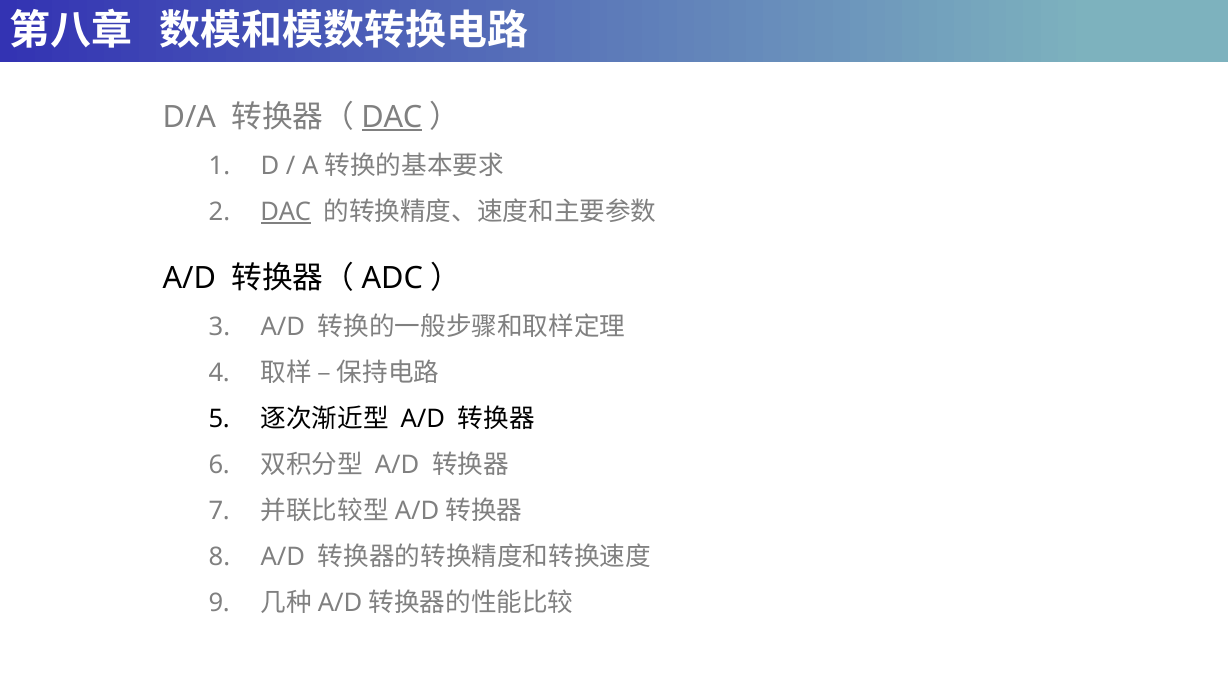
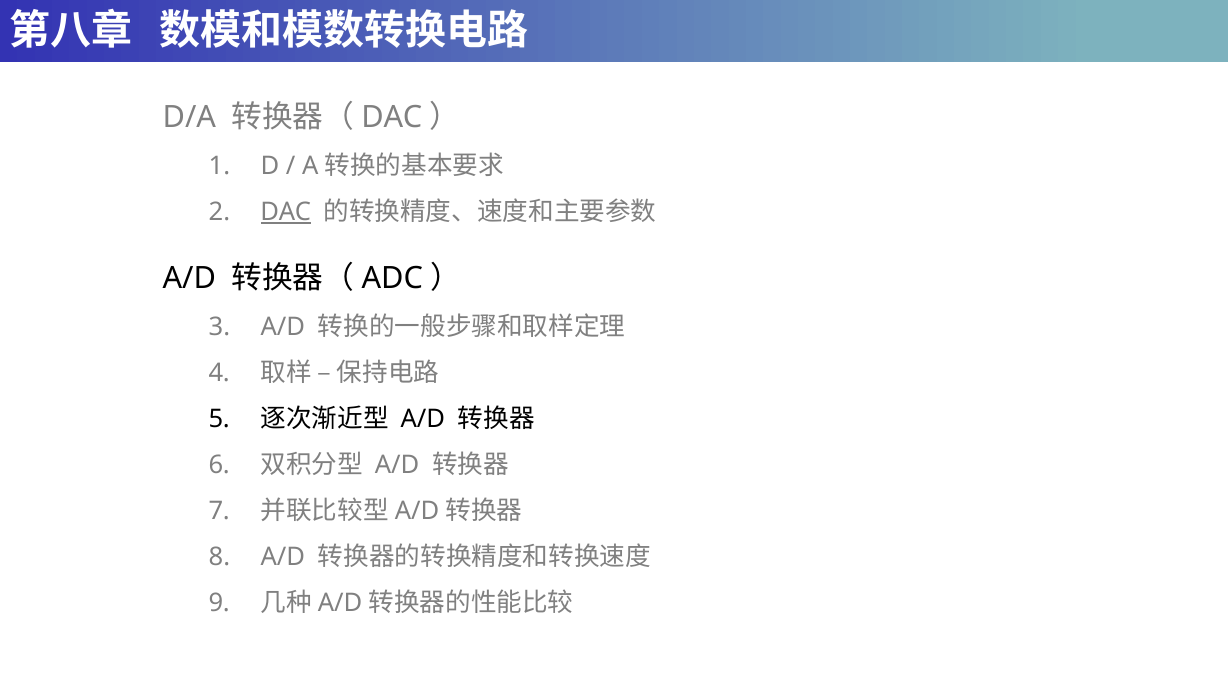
DAC underline: present -> none (392, 117)
